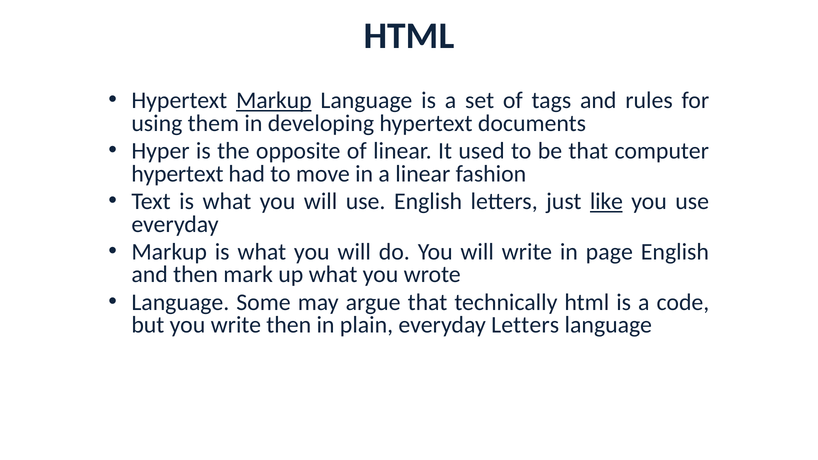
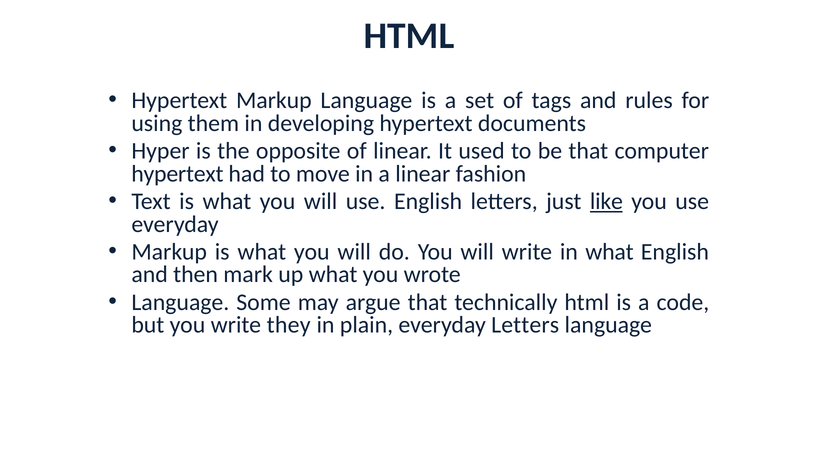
Markup underline: present -> none (274, 100)
in page: page -> what (609, 252)
write then: then -> they (289, 325)
